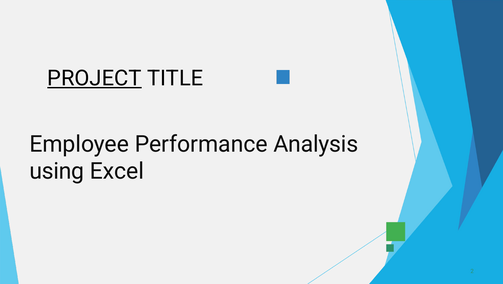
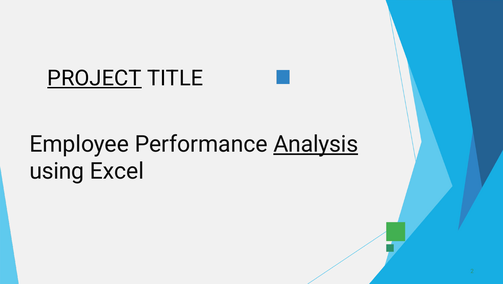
Analysis underline: none -> present (316, 144)
